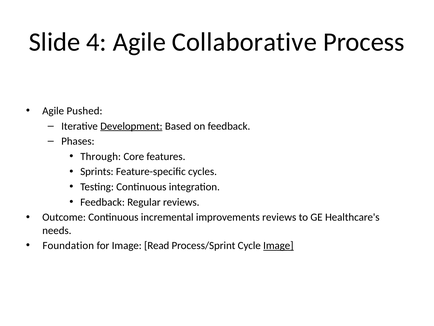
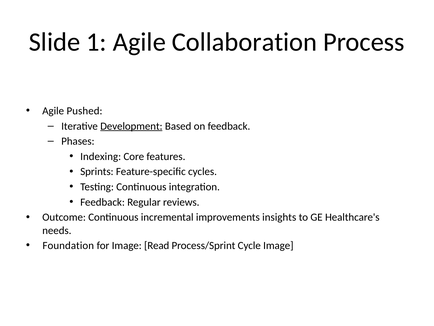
4: 4 -> 1 (96, 42)
Collaborative: Collaborative -> Collaboration (244, 42)
Through: Through -> Indexing (101, 156)
improvements reviews: reviews -> insights (279, 217)
Image underline: present -> none (278, 245)
